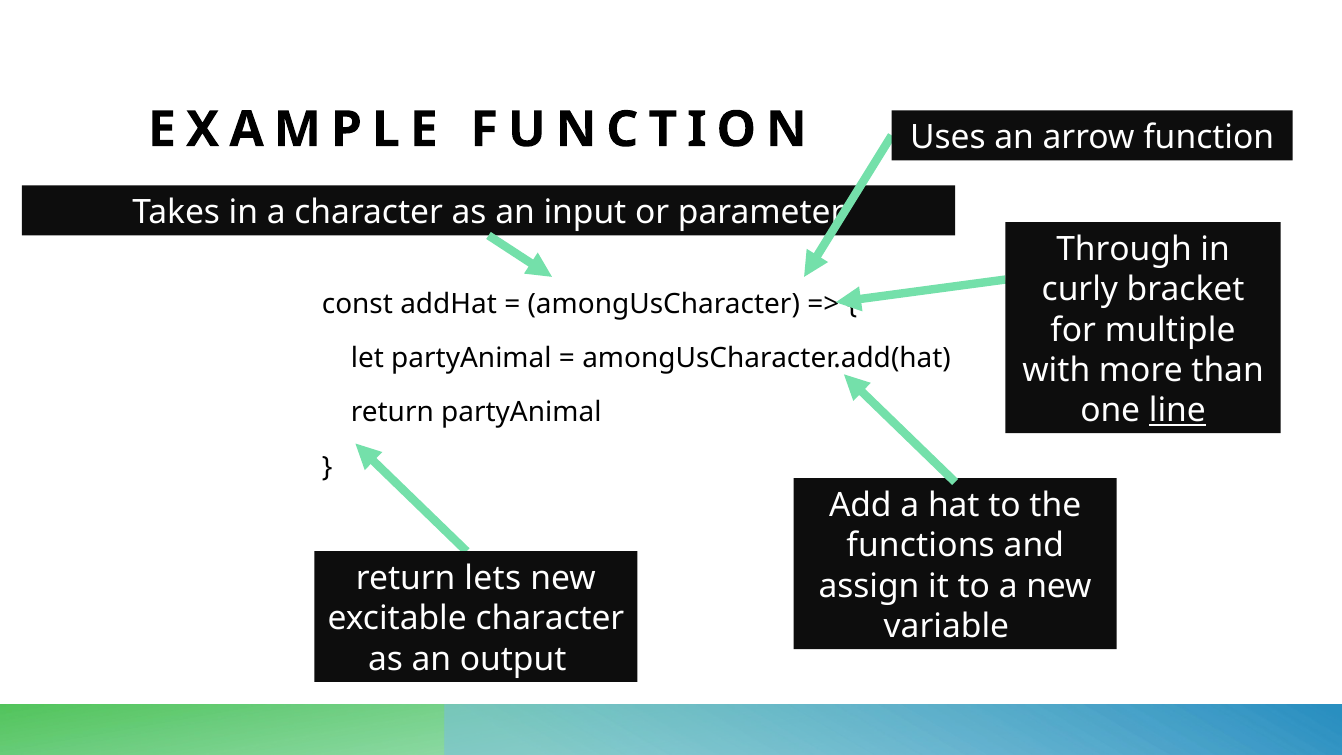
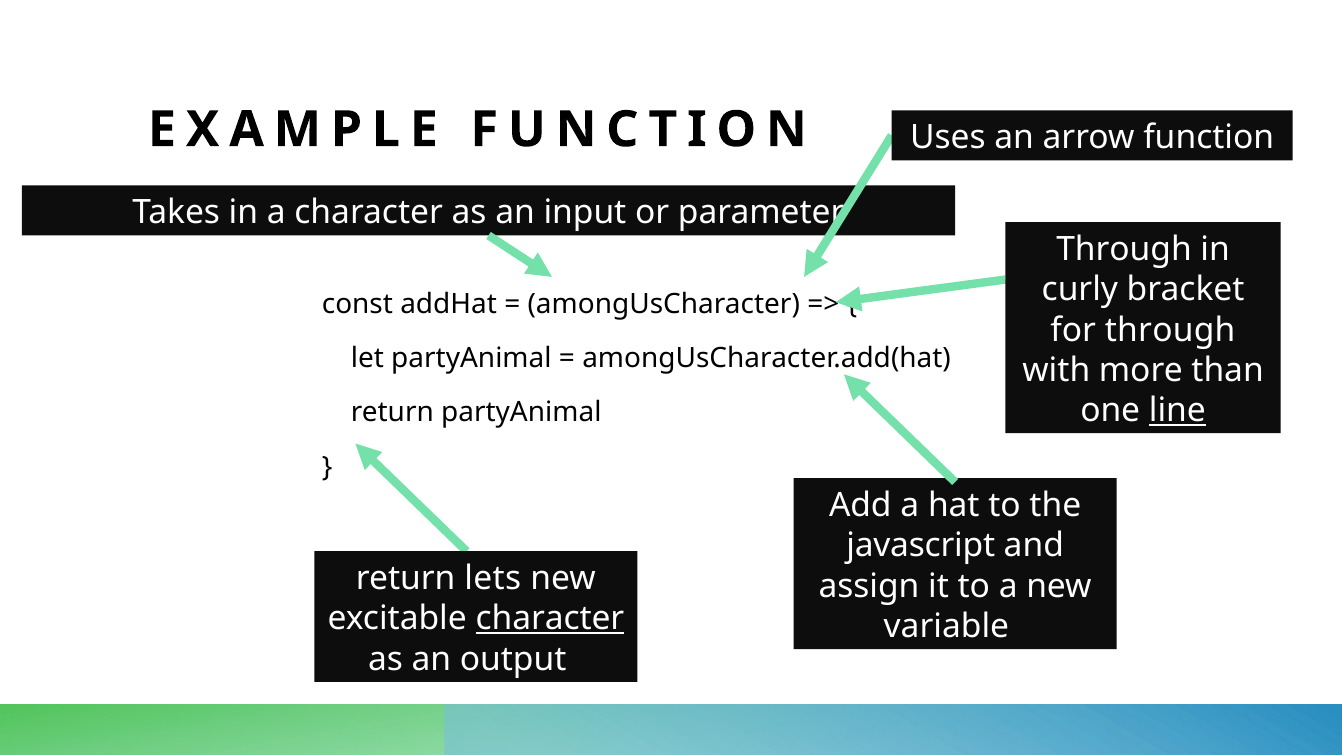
for multiple: multiple -> through (1170, 330)
functions: functions -> javascript (921, 546)
character underline: none -> present (550, 619)
